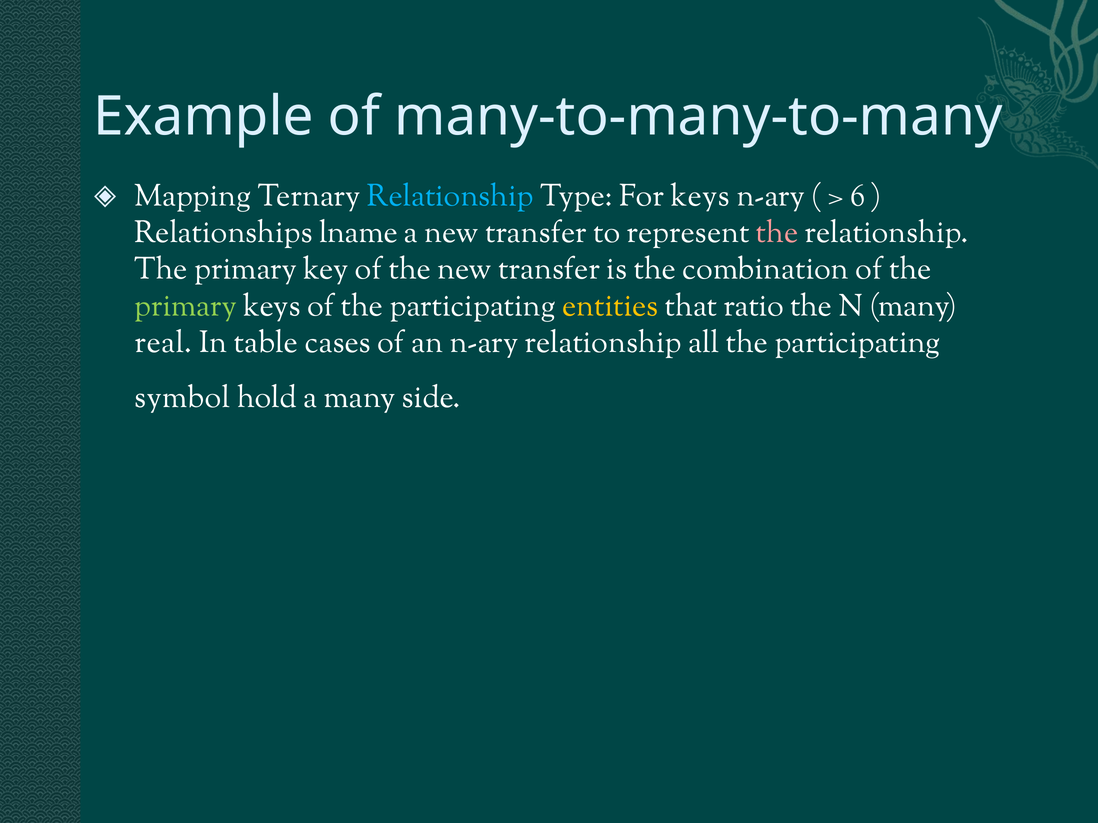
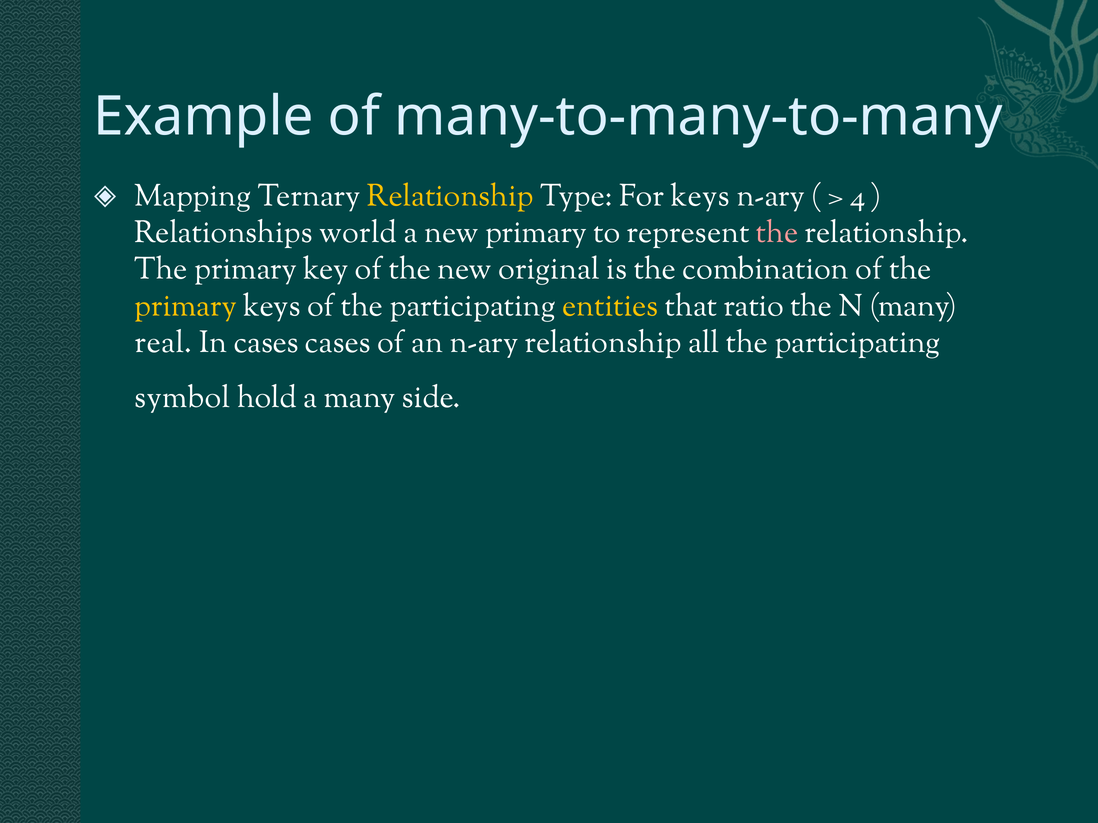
Relationship colour: light blue -> yellow (450, 196)
6: 6 -> 4 (858, 196)
lname: lname -> world (358, 232)
a new transfer: transfer -> primary (536, 232)
the new transfer: transfer -> original (549, 269)
primary colour: light green -> yellow (186, 306)
In table: table -> cases (266, 342)
